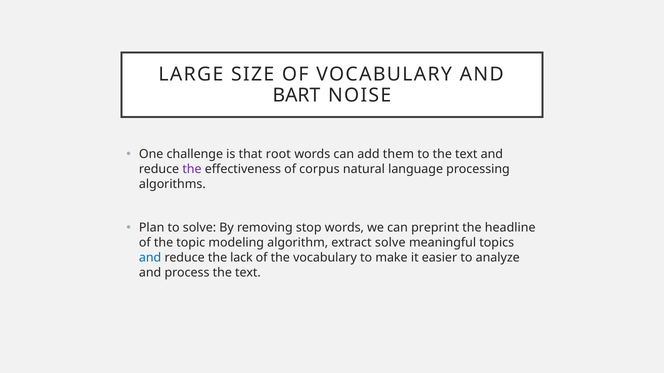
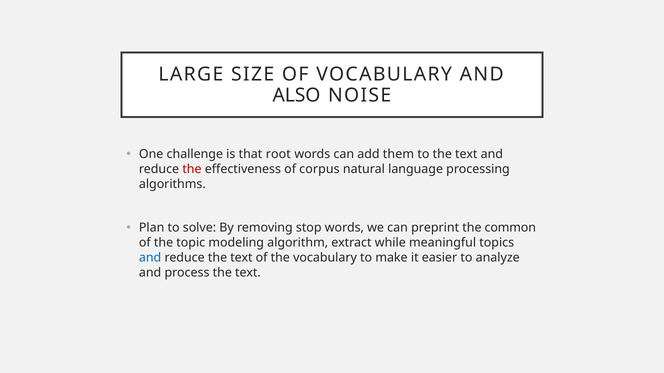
BART: BART -> ALSO (296, 95)
the colour: purple -> red (192, 169)
headline: headline -> common (510, 228)
extract solve: solve -> while (390, 243)
reduce the lack: lack -> text (241, 258)
